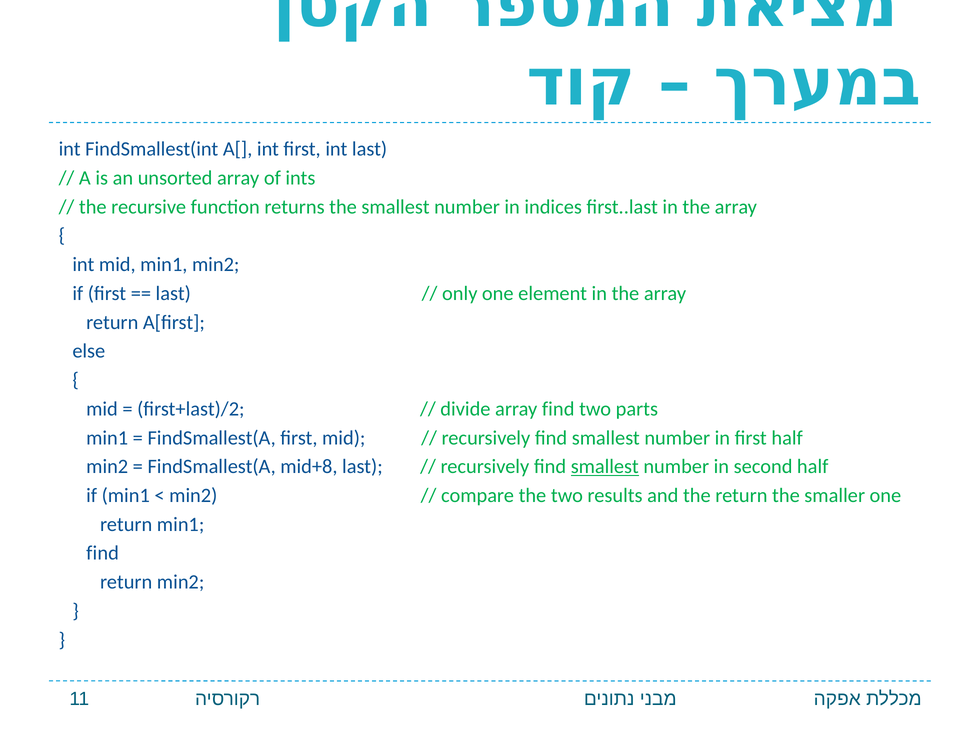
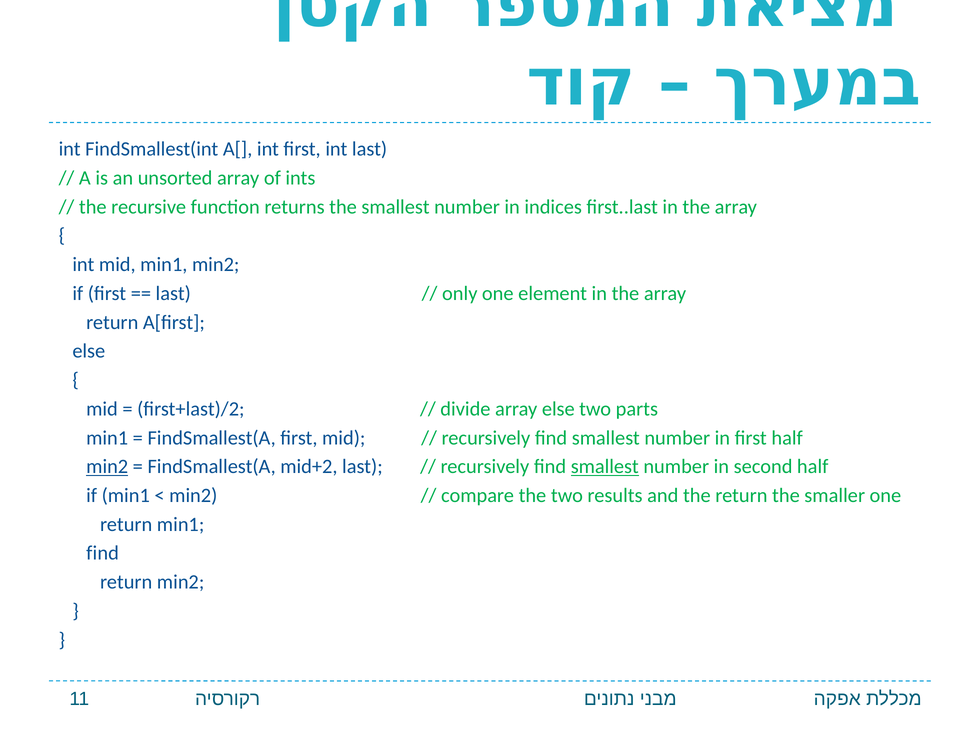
array find: find -> else (558, 409)
min2 underline: none -> present (107, 467)
mid+8: mid+8 -> mid+2 (309, 467)
